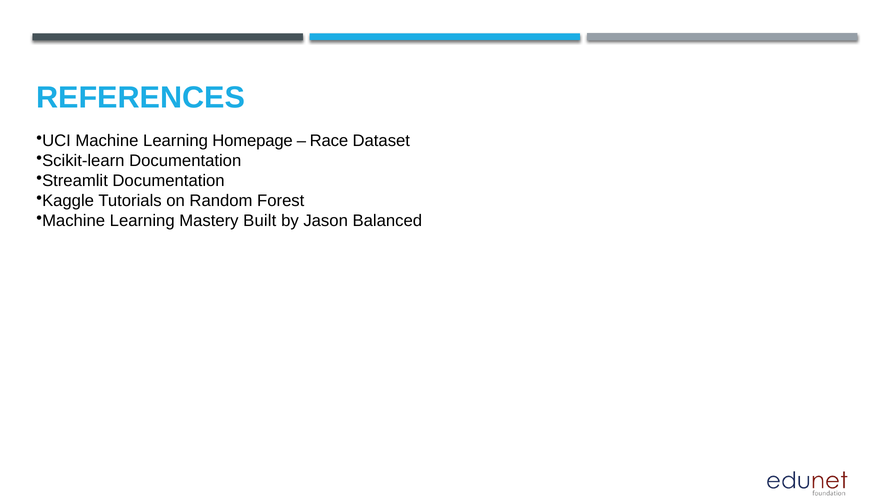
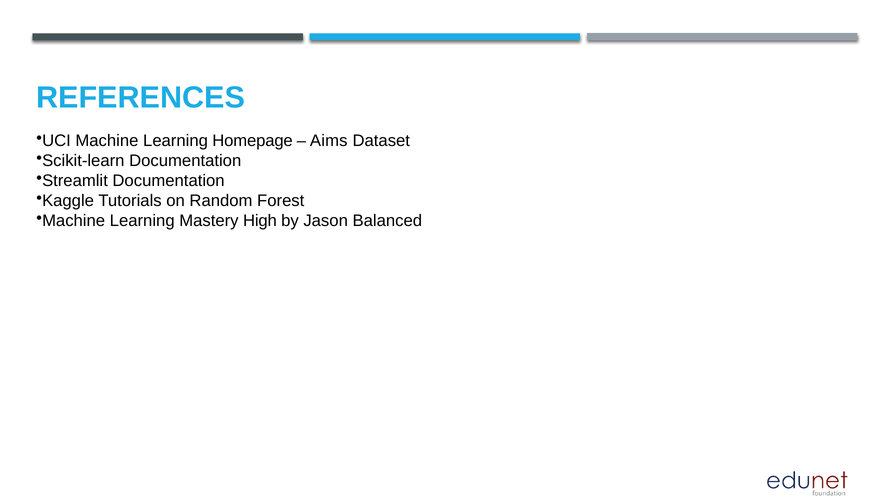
Race: Race -> Aims (329, 141)
Built: Built -> High (260, 221)
